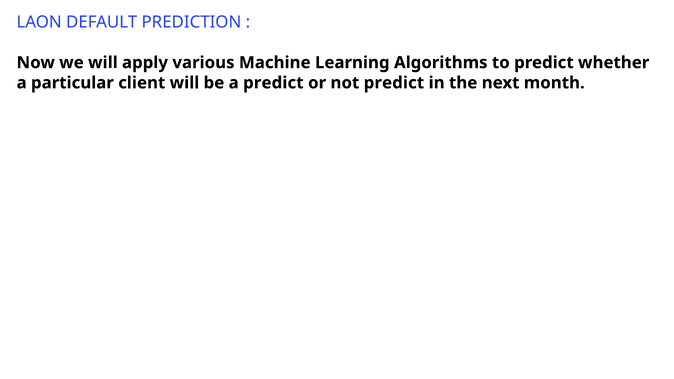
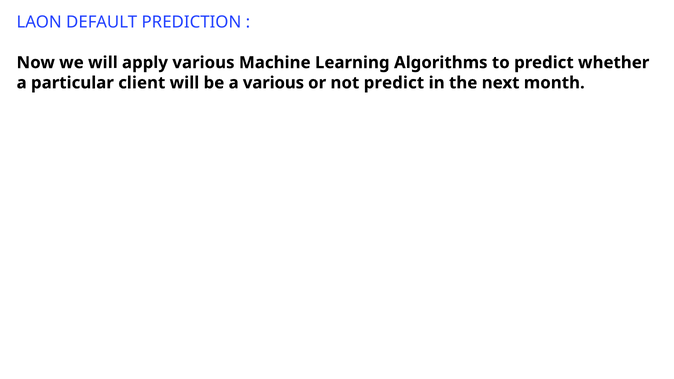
a predict: predict -> various (273, 83)
